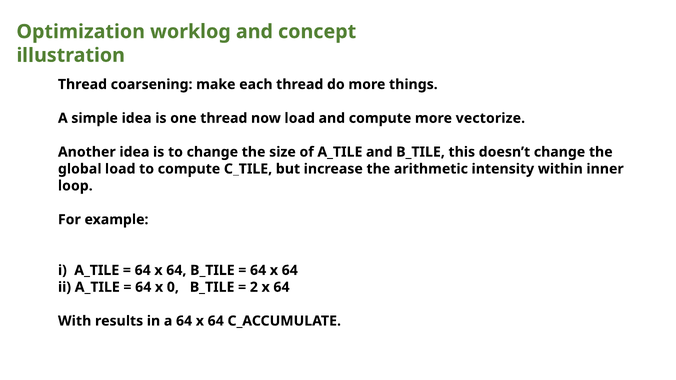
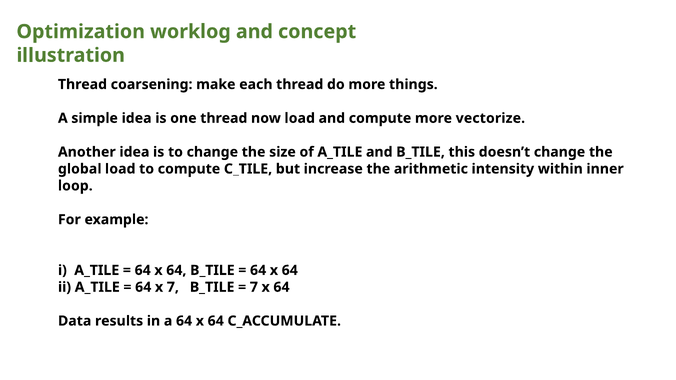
x 0: 0 -> 7 (173, 287)
2: 2 -> 7 (254, 287)
With: With -> Data (75, 321)
